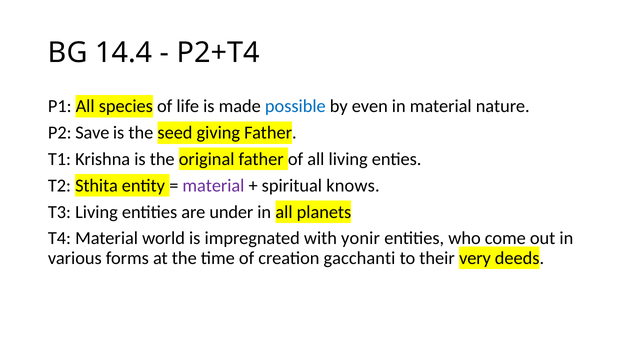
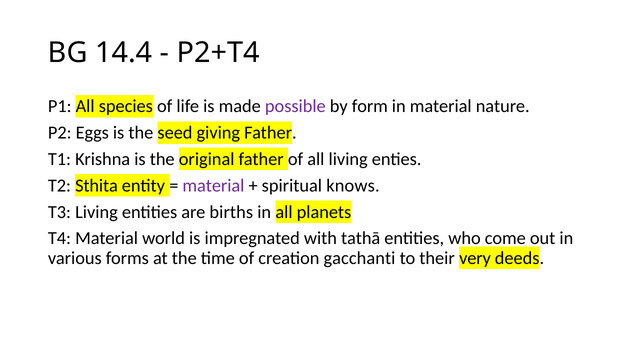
possible colour: blue -> purple (295, 106)
even: even -> form (370, 106)
Save: Save -> Eggs (92, 133)
under: under -> births (231, 212)
yonir: yonir -> tathā (361, 238)
